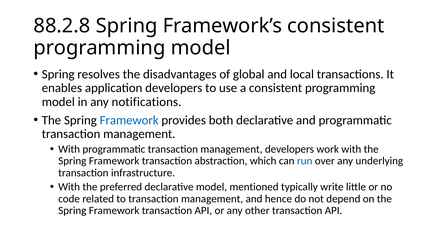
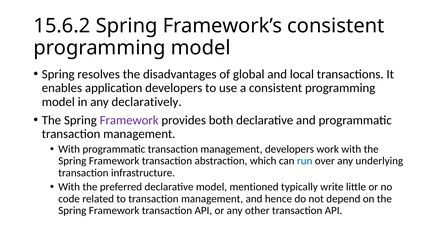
88.2.8: 88.2.8 -> 15.6.2 (62, 26)
notifications: notifications -> declaratively (147, 102)
Framework colour: blue -> purple (129, 120)
